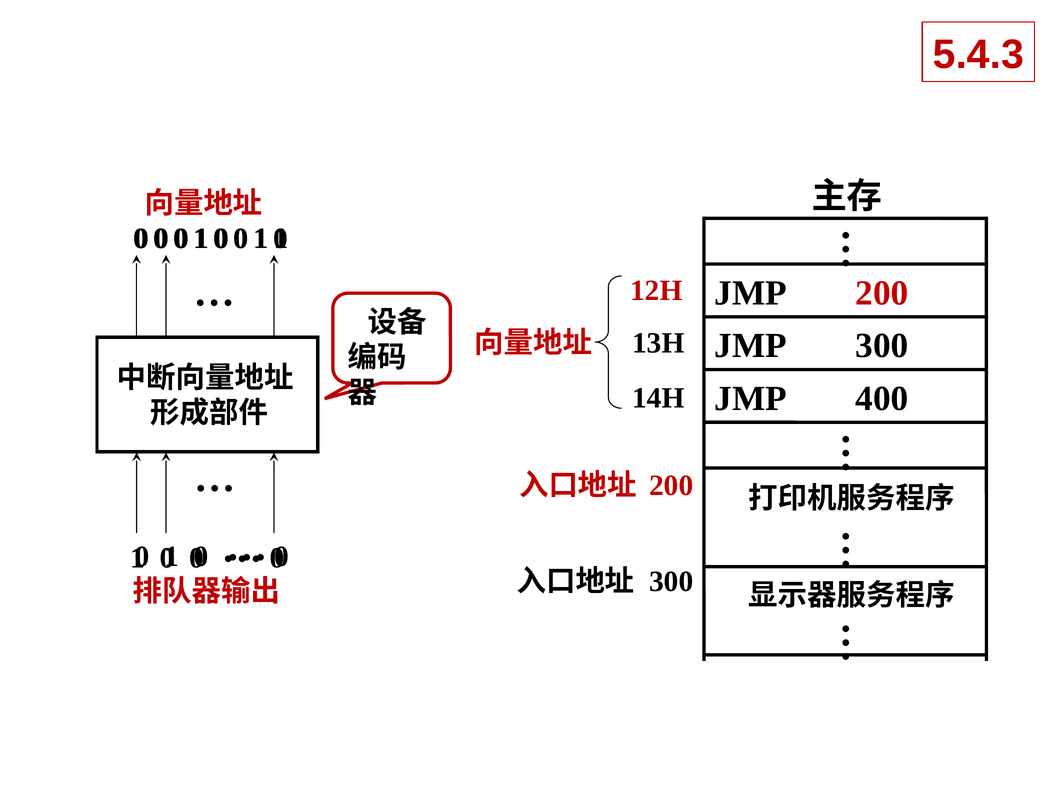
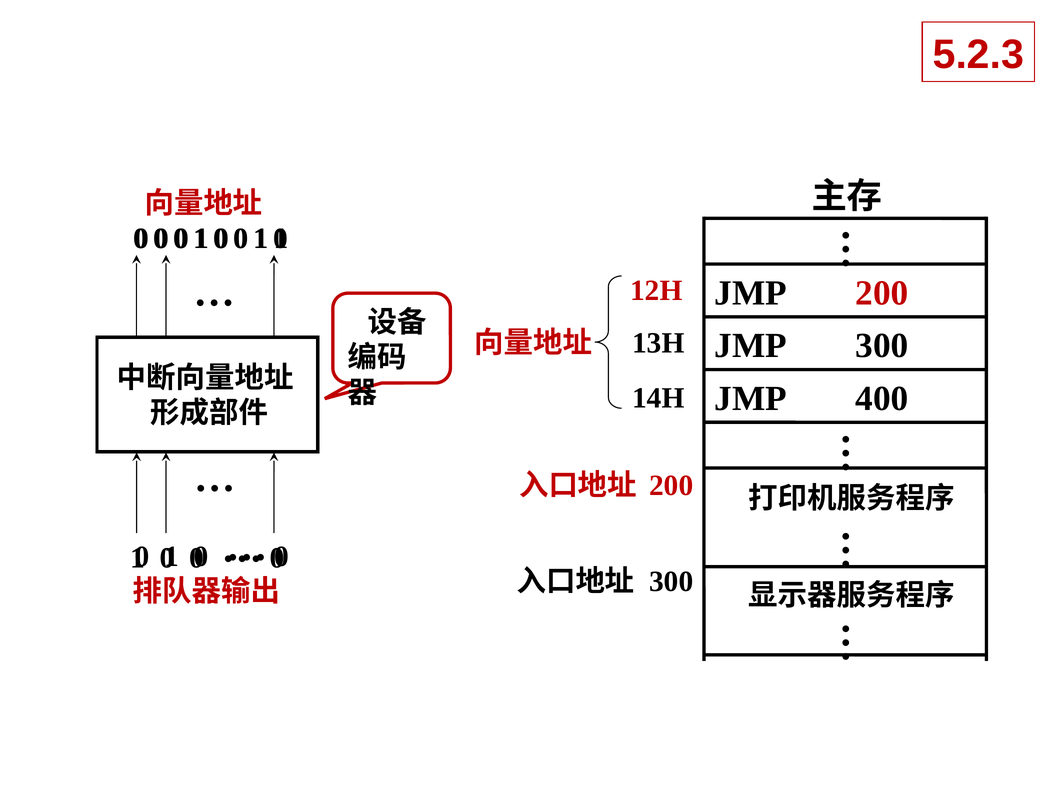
5.4.3: 5.4.3 -> 5.2.3 (978, 55)
